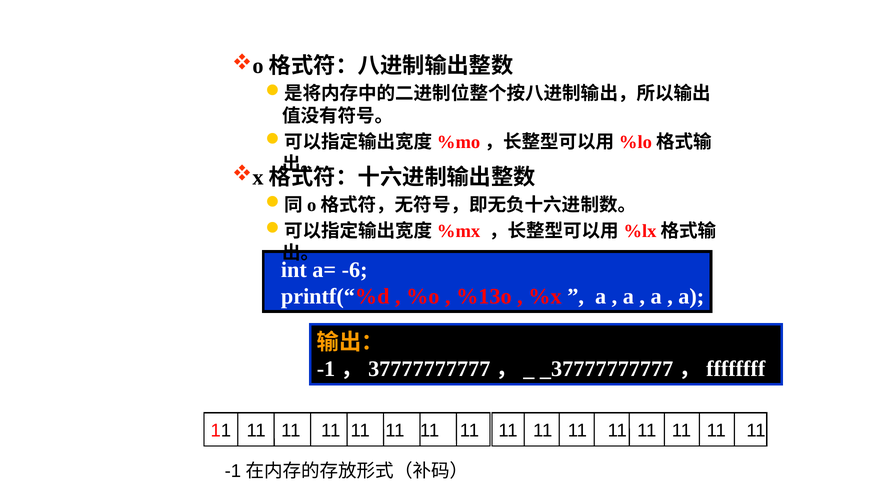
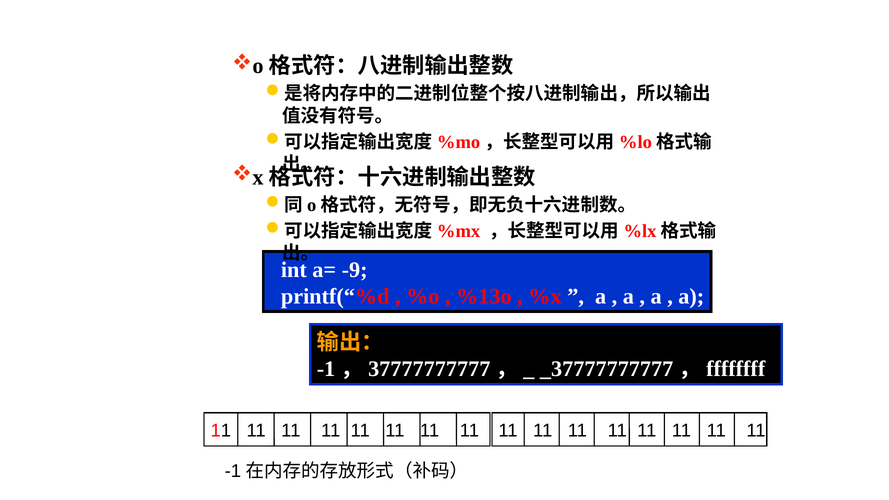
-6: -6 -> -9 (355, 270)
